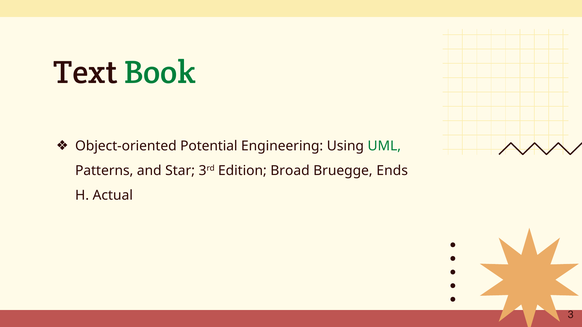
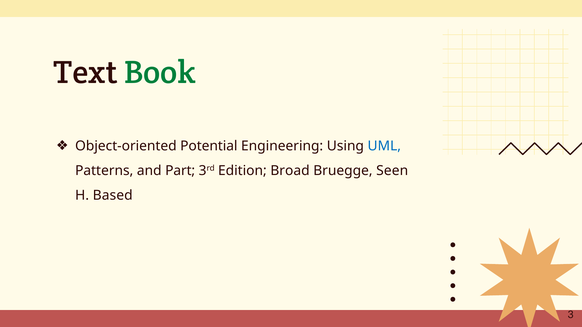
UML colour: green -> blue (384, 146)
Star: Star -> Part (180, 171)
Ends: Ends -> Seen (392, 171)
Actual: Actual -> Based (113, 196)
